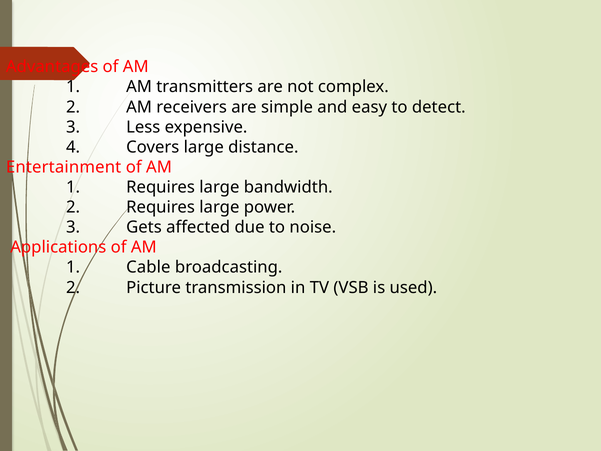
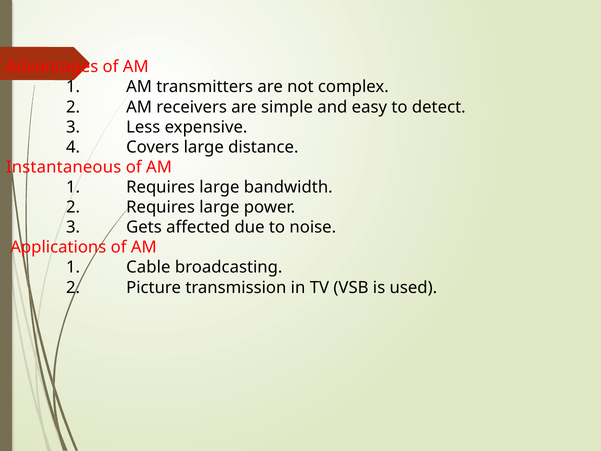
Entertainment: Entertainment -> Instantaneous (64, 167)
